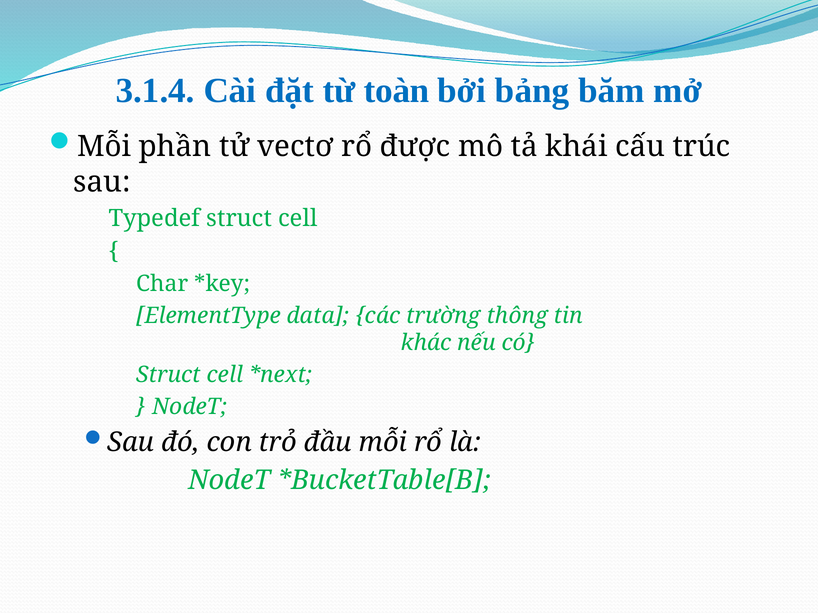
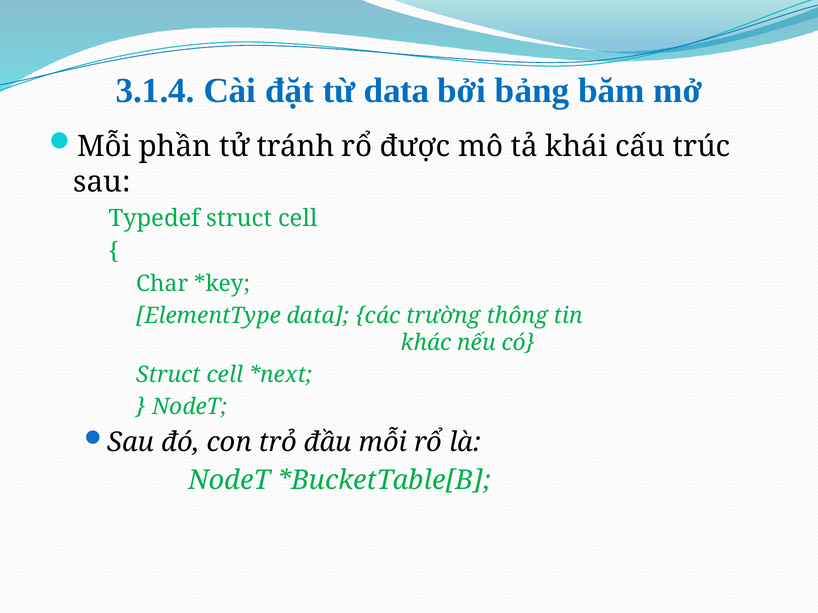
từ toàn: toàn -> data (397, 91)
vectơ: vectơ -> tránh (295, 147)
